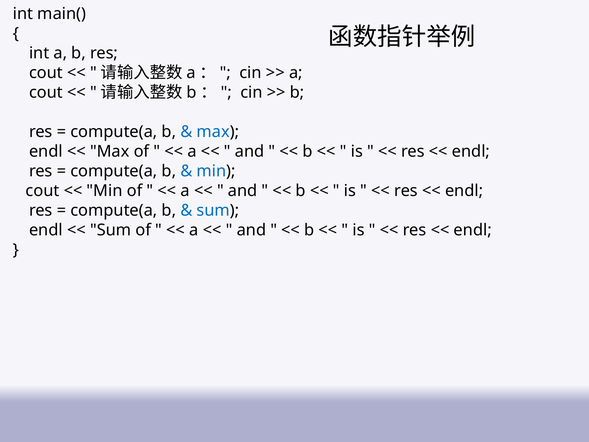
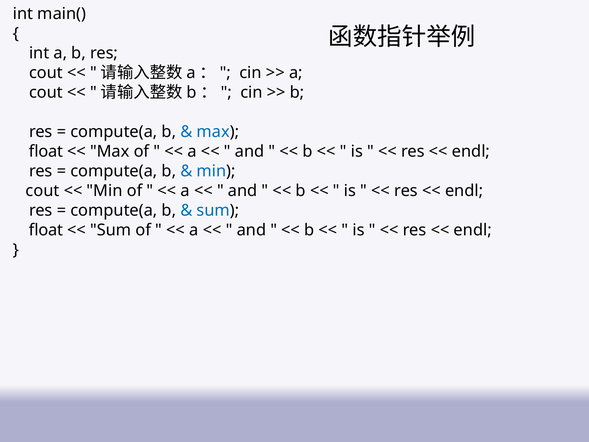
endl: endl -> float (46, 151)
endl: endl -> float (46, 230)
